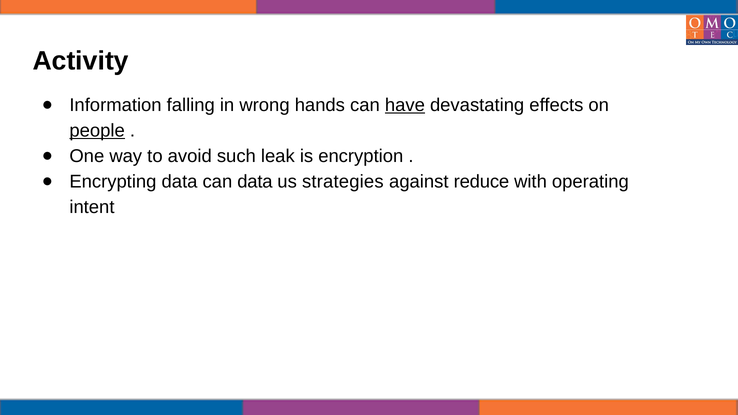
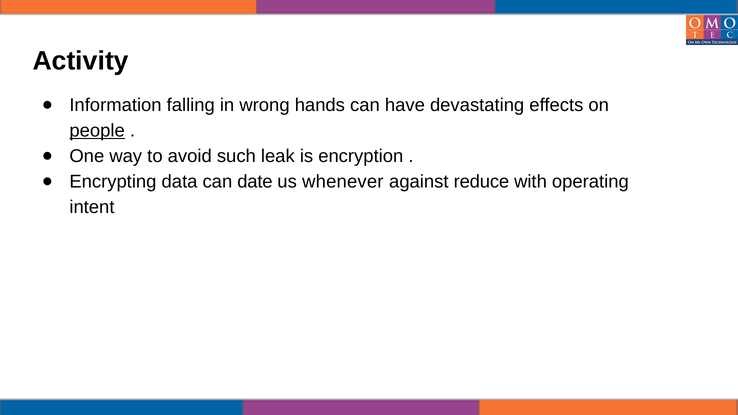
have underline: present -> none (405, 105)
can data: data -> date (255, 182)
strategies: strategies -> whenever (343, 182)
